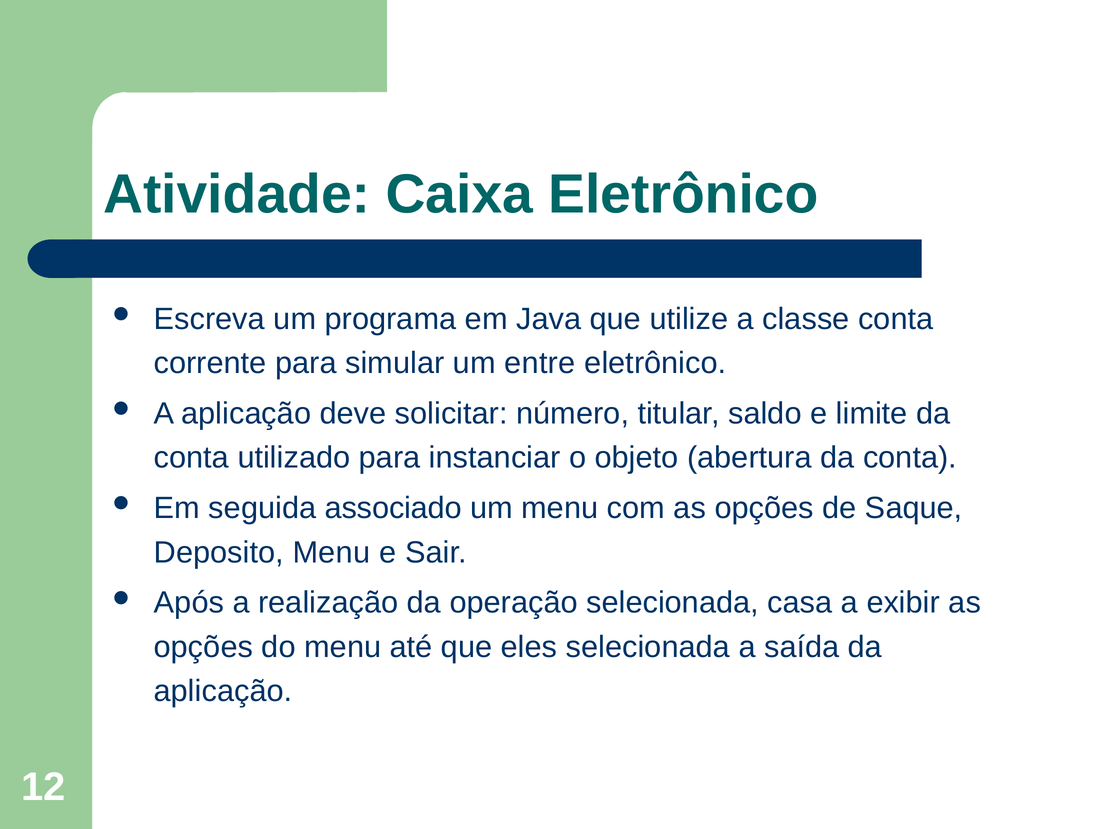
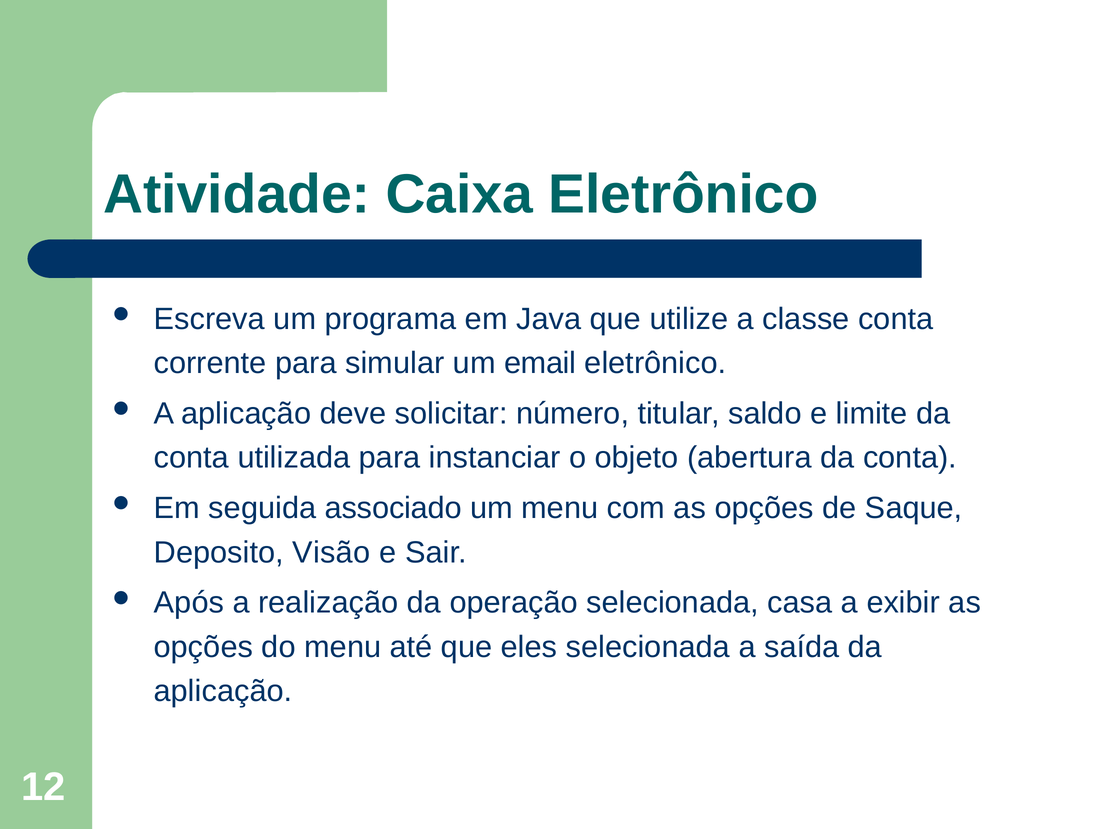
entre: entre -> email (540, 363)
utilizado: utilizado -> utilizada (294, 458)
Deposito Menu: Menu -> Visão (331, 553)
